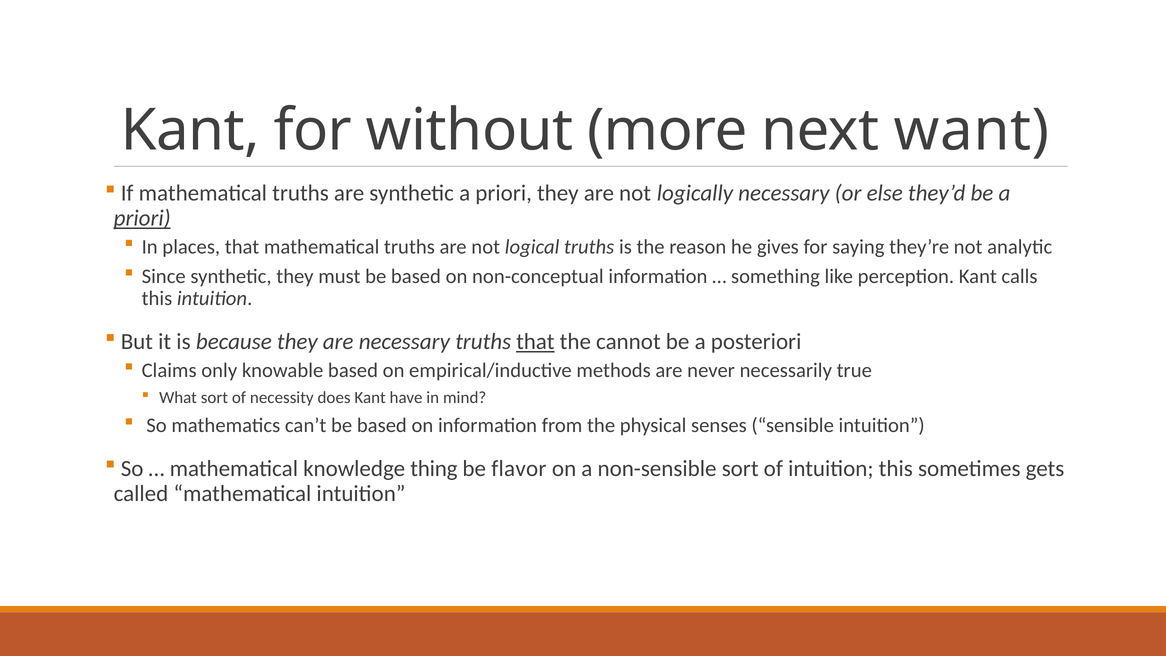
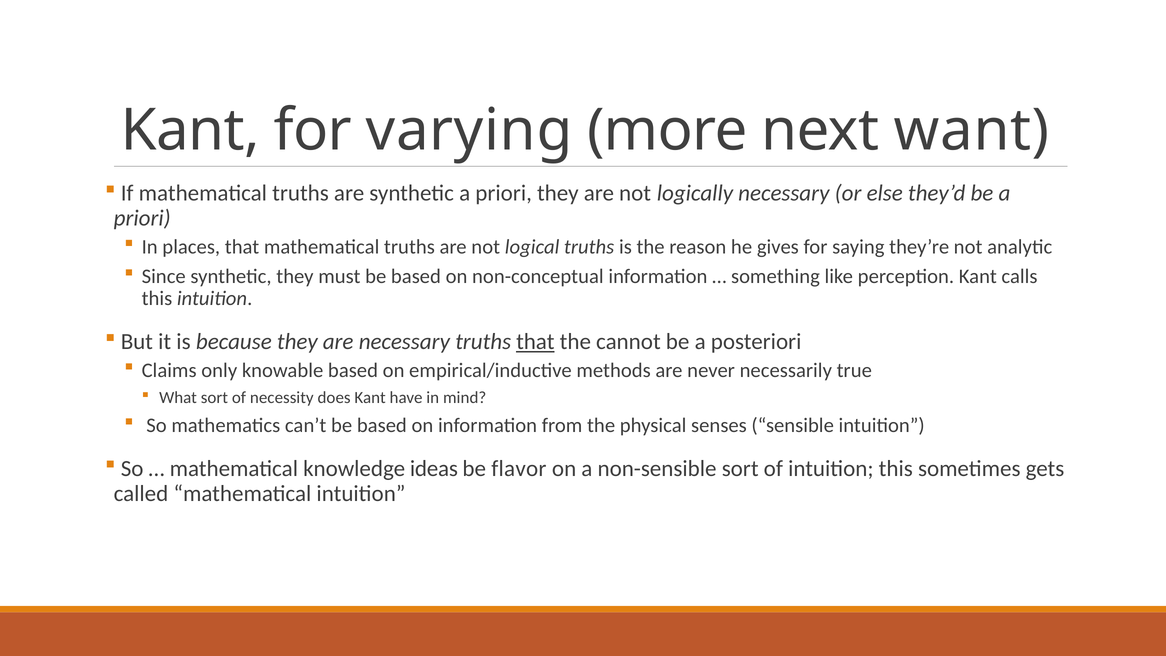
without: without -> varying (469, 131)
priori underline: present -> none (142, 218)
thing: thing -> ideas (434, 468)
